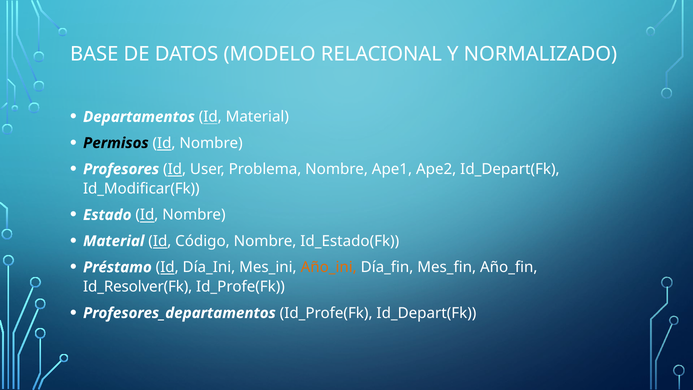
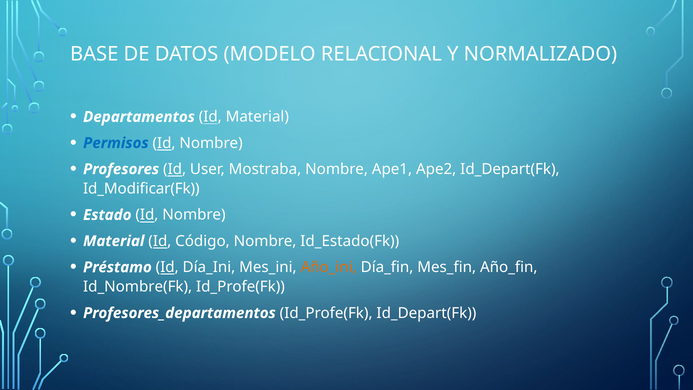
Permisos colour: black -> blue (116, 143)
Problema: Problema -> Mostraba (265, 169)
Id_Resolver(Fk: Id_Resolver(Fk -> Id_Nombre(Fk (138, 287)
